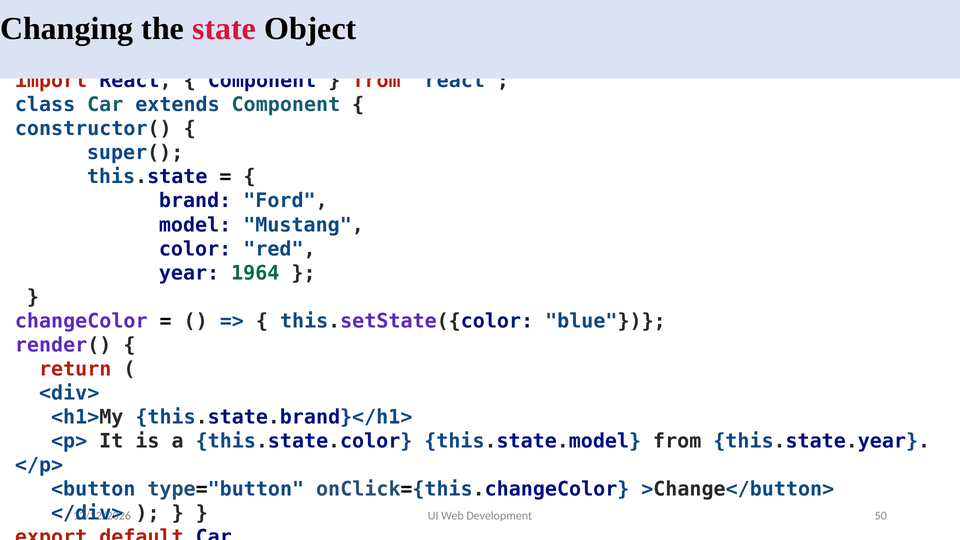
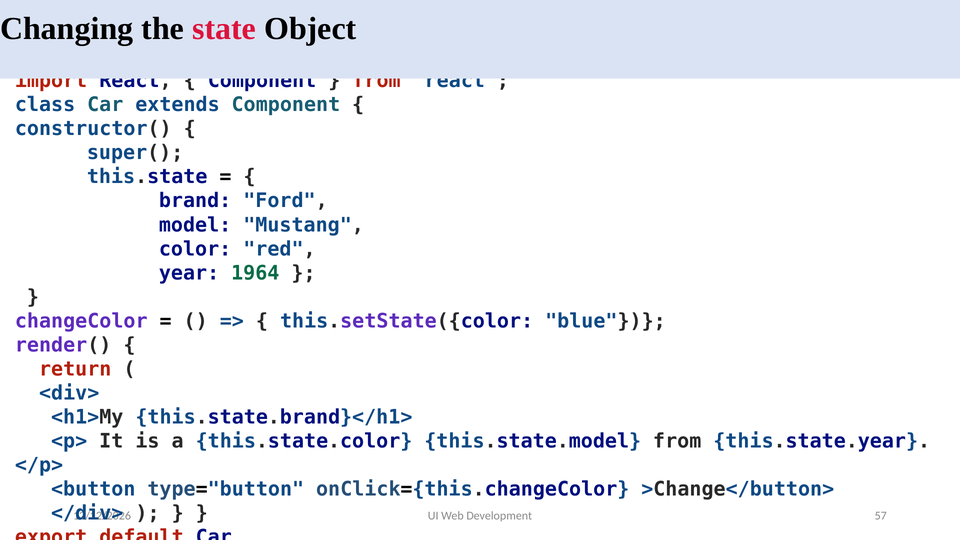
50: 50 -> 57 (881, 516)
